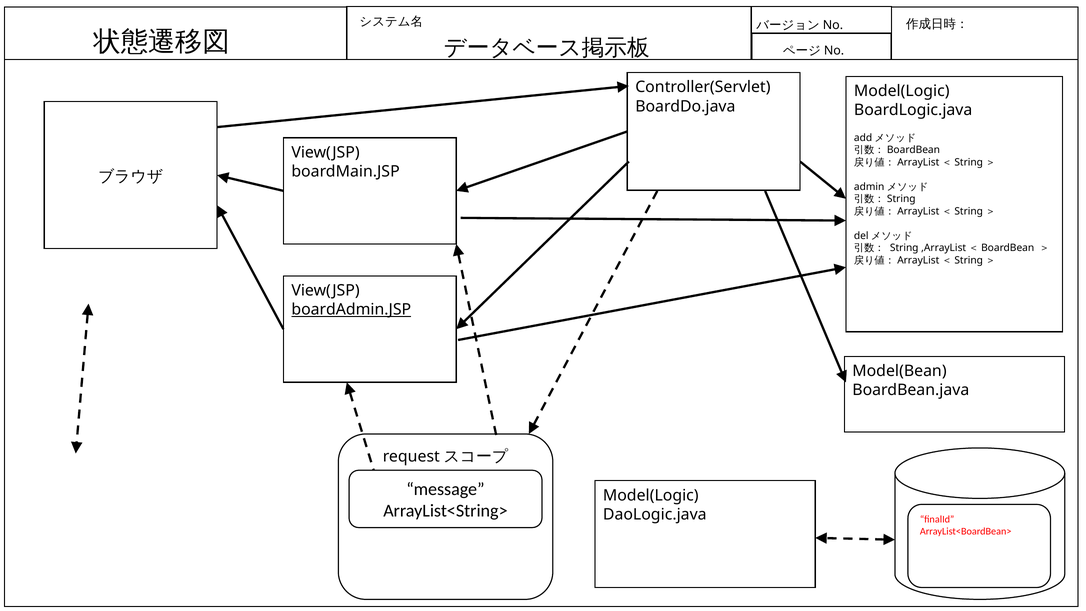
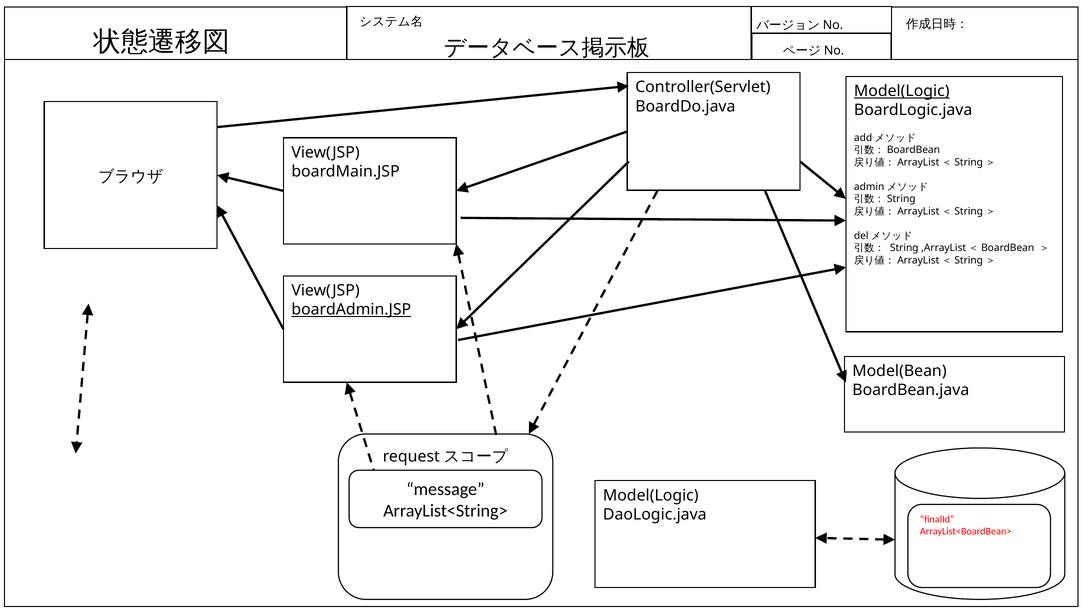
Model(Logic underline: none -> present (902, 91)
